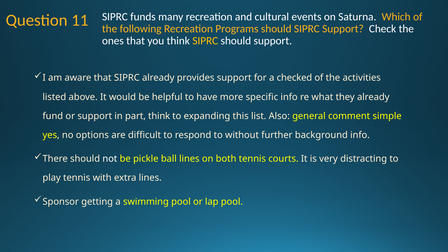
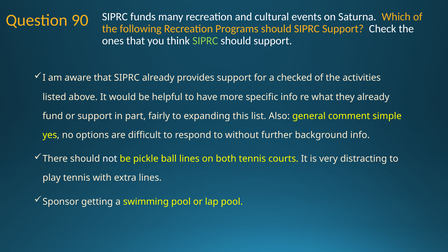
11: 11 -> 90 (80, 20)
SIPRC colour: yellow -> light green (205, 41)
part think: think -> fairly (159, 116)
